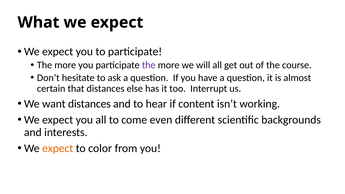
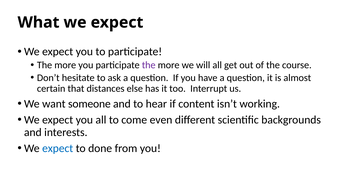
want distances: distances -> someone (89, 104)
expect colour: orange -> blue (58, 148)
color: color -> done (100, 148)
